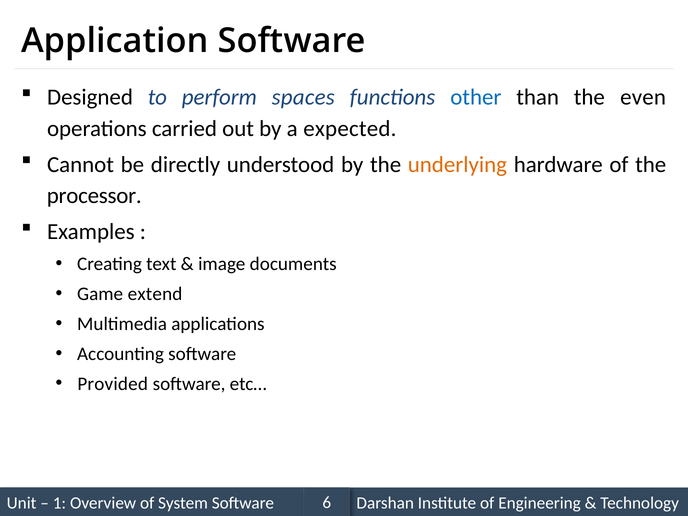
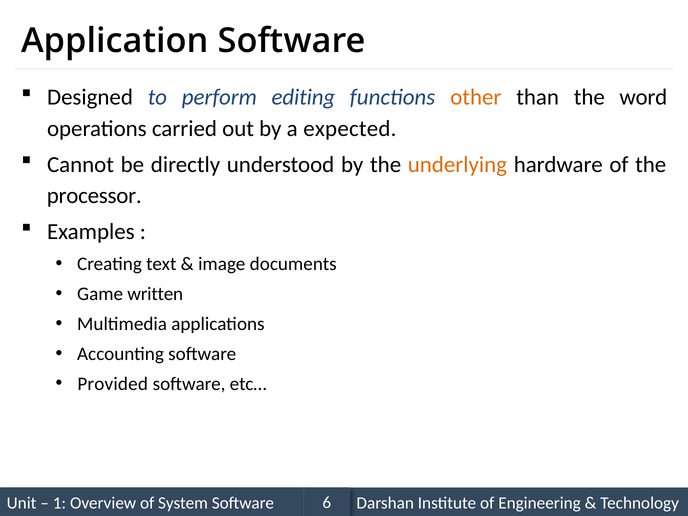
spaces: spaces -> editing (303, 97)
other colour: blue -> orange (476, 97)
even: even -> word (643, 97)
extend: extend -> written (155, 294)
